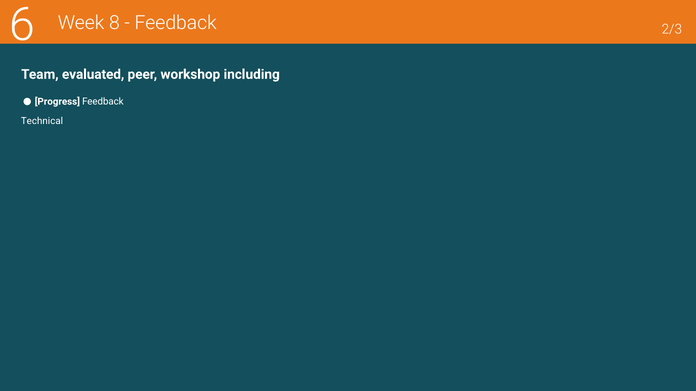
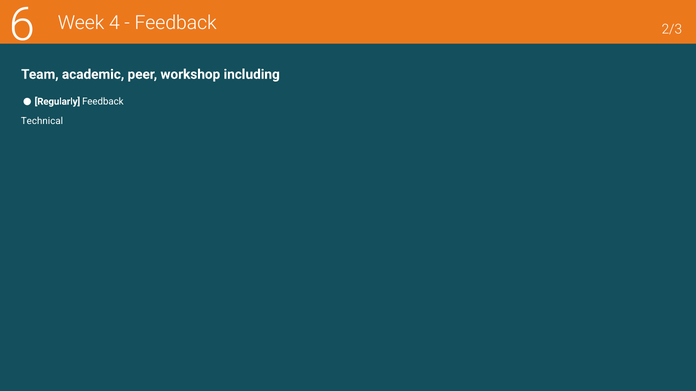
8: 8 -> 4 (114, 23)
evaluated: evaluated -> academic (93, 74)
Progress: Progress -> Regularly (57, 102)
